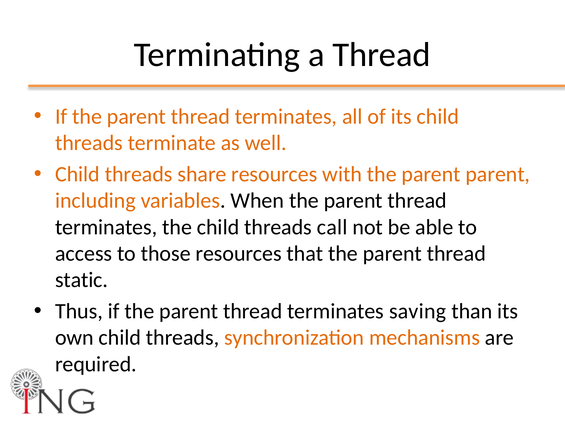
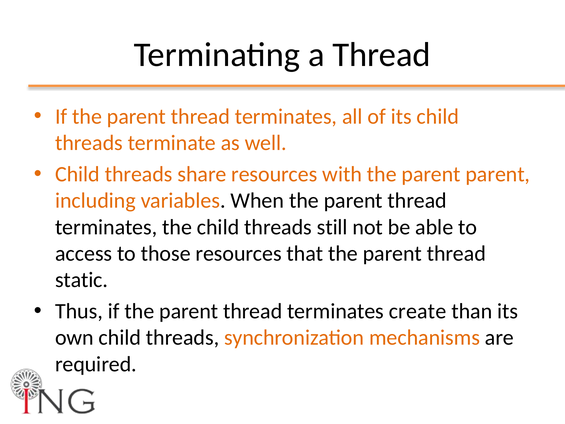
call: call -> still (332, 227)
saving: saving -> create (418, 311)
